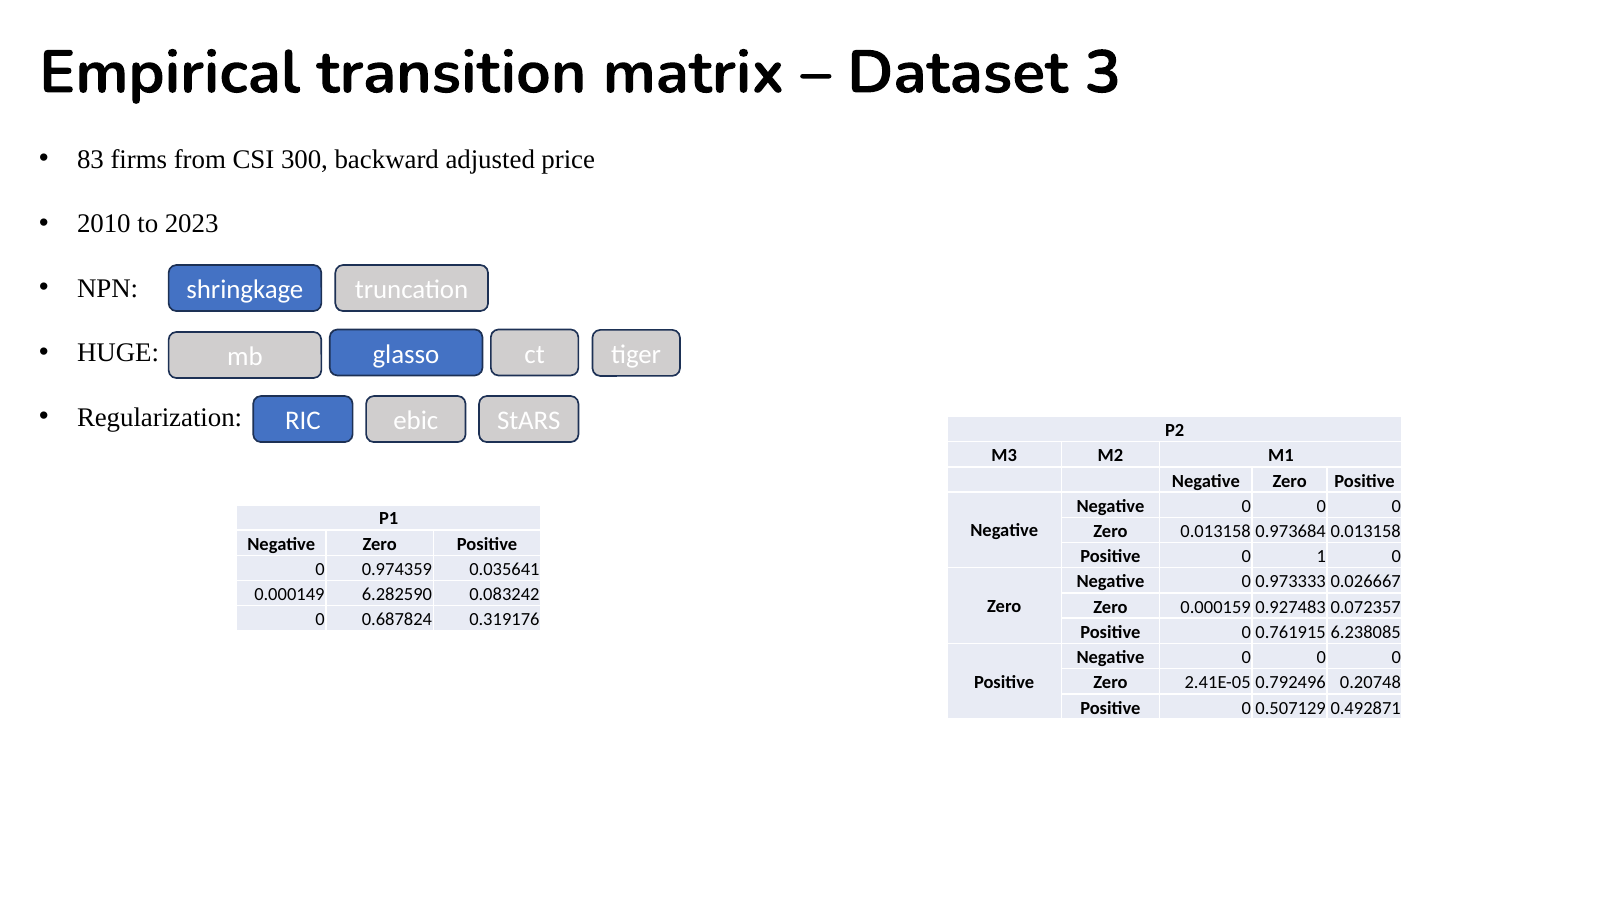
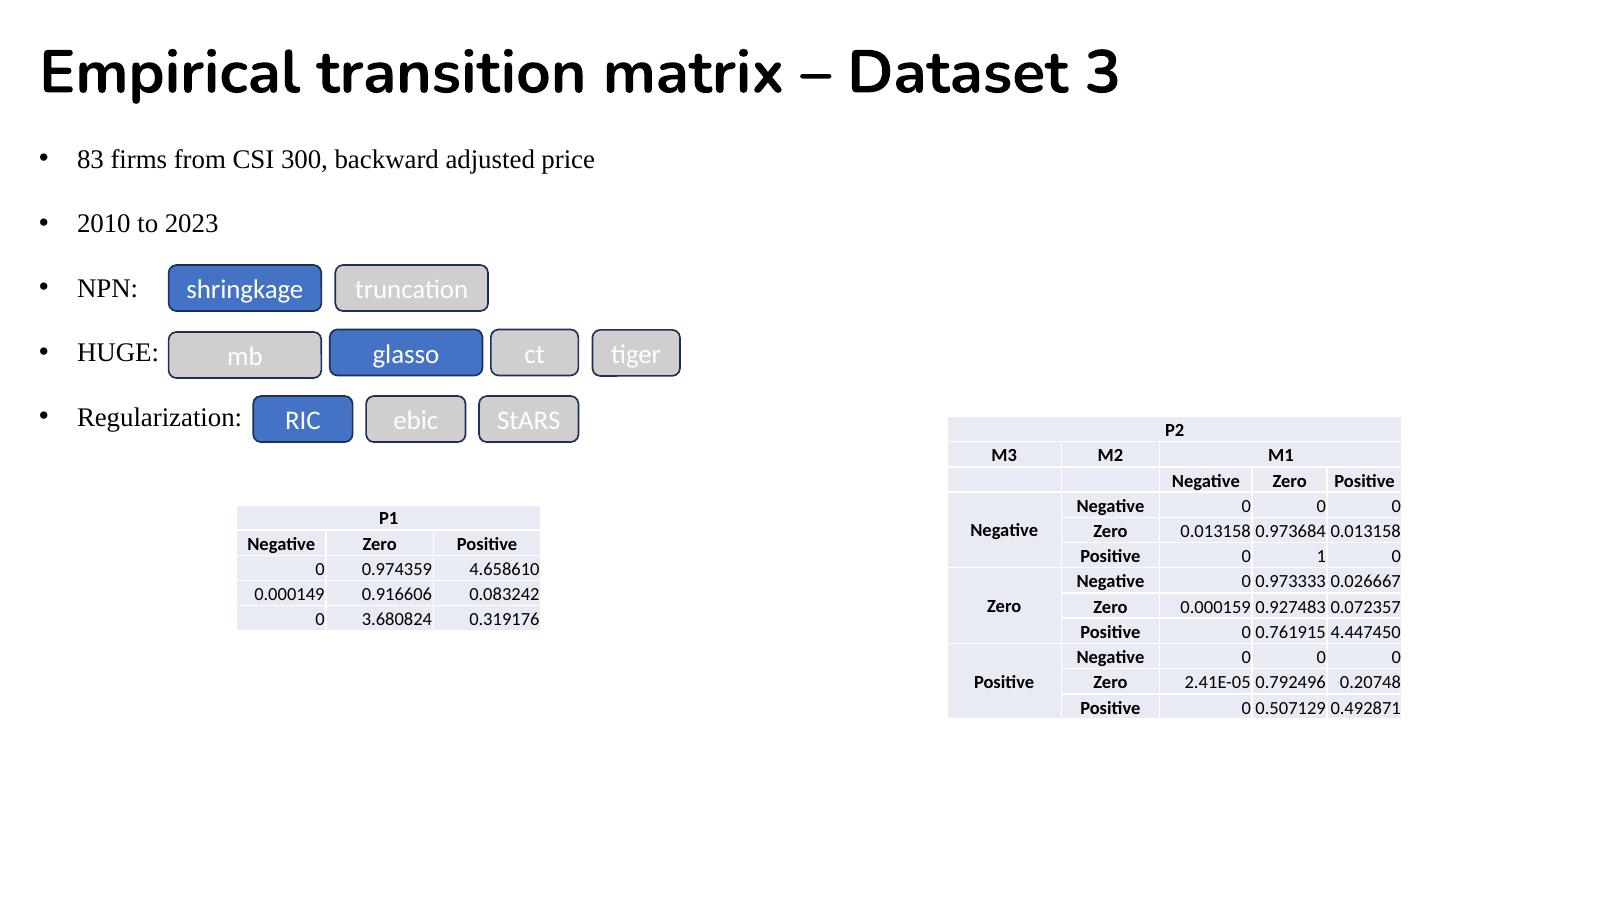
0.035641: 0.035641 -> 4.658610 (504, 570)
6.282590: 6.282590 -> 0.916606 (397, 595)
0.687824: 0.687824 -> 3.680824 (397, 620)
6.238085: 6.238085 -> 4.447450 (1366, 633)
